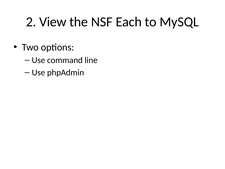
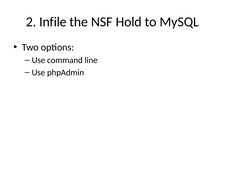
View: View -> Infile (53, 22)
Each: Each -> Hold (129, 22)
